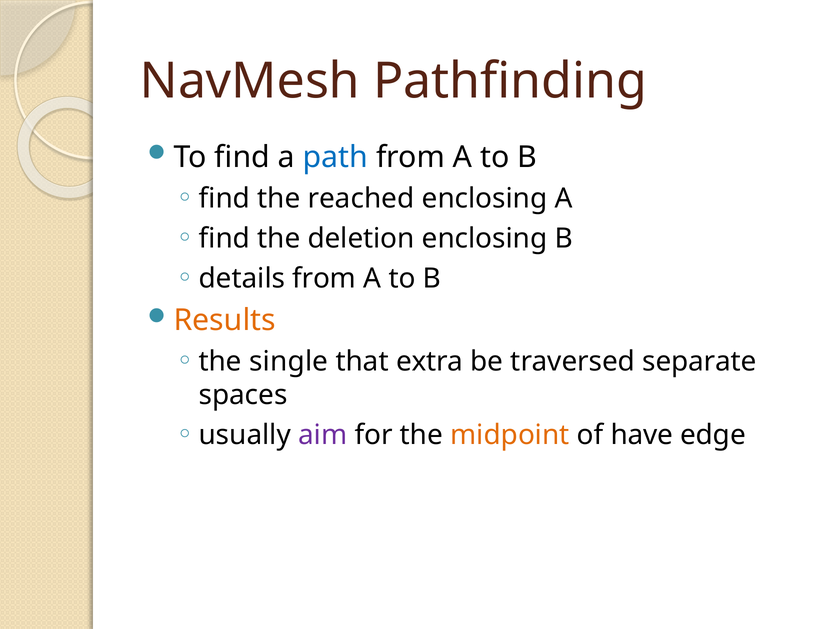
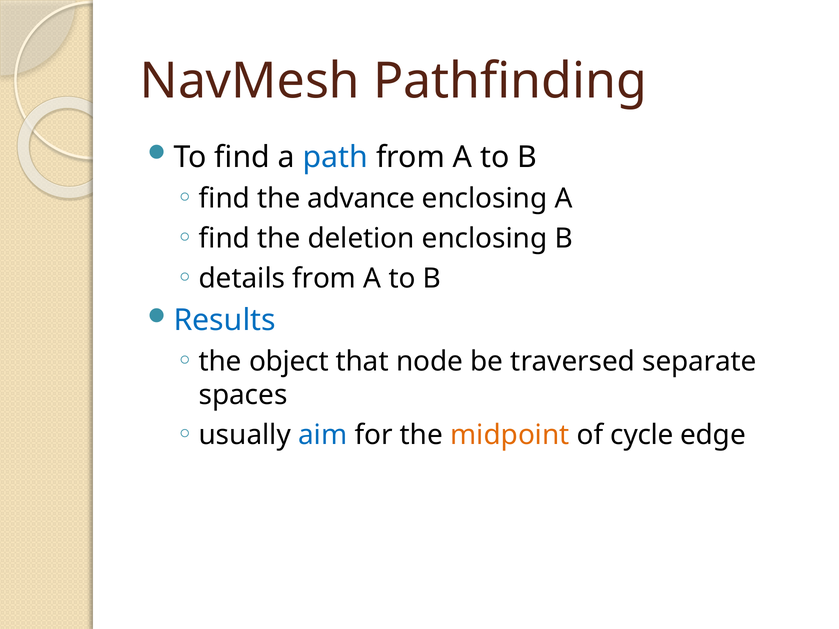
reached: reached -> advance (361, 198)
Results colour: orange -> blue (225, 321)
single: single -> object (289, 362)
extra: extra -> node (430, 362)
aim colour: purple -> blue (323, 435)
have: have -> cycle (642, 435)
